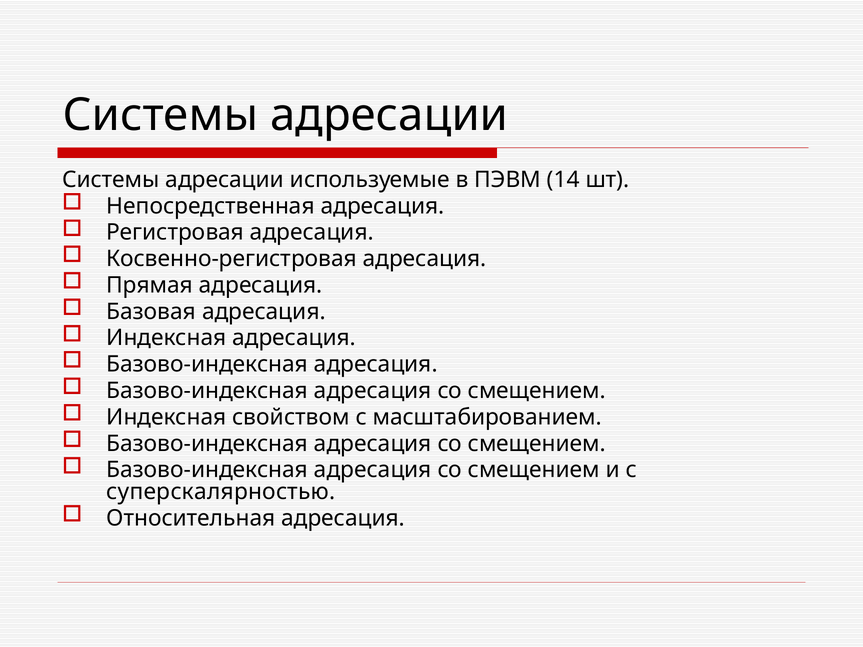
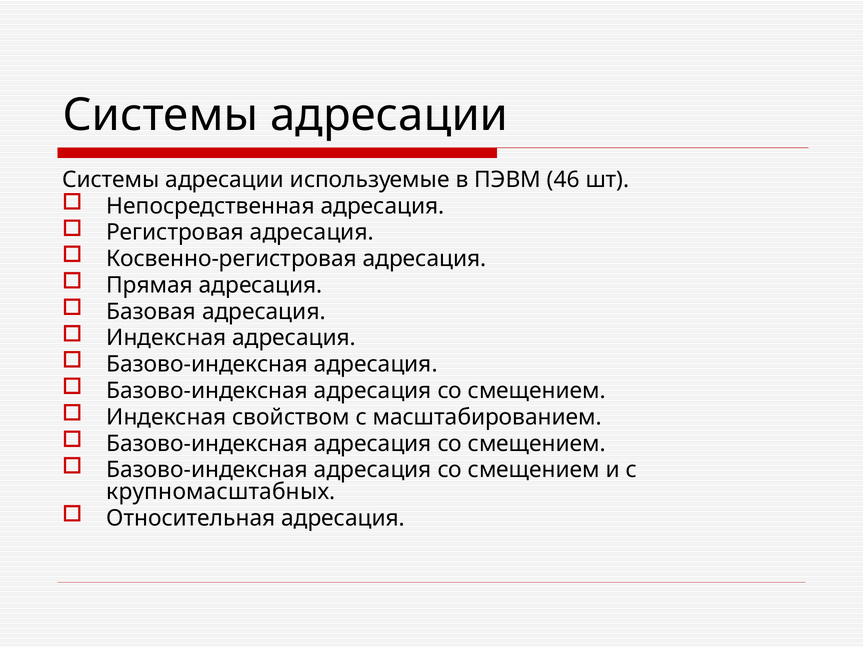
14: 14 -> 46 (563, 180)
суперскалярностью: суперскалярностью -> крупномасштабных (221, 492)
